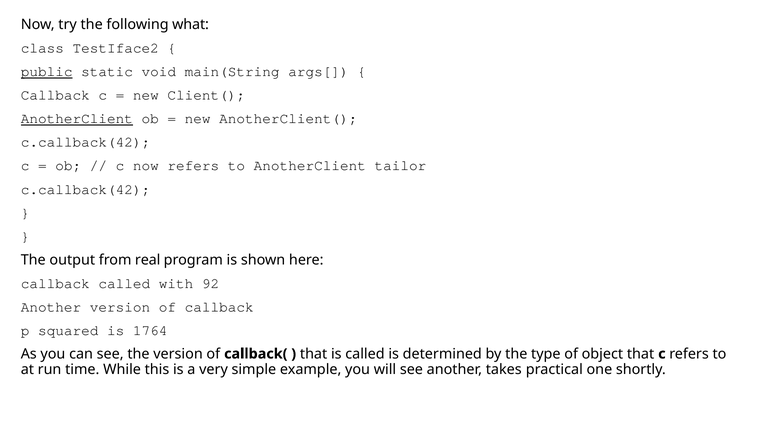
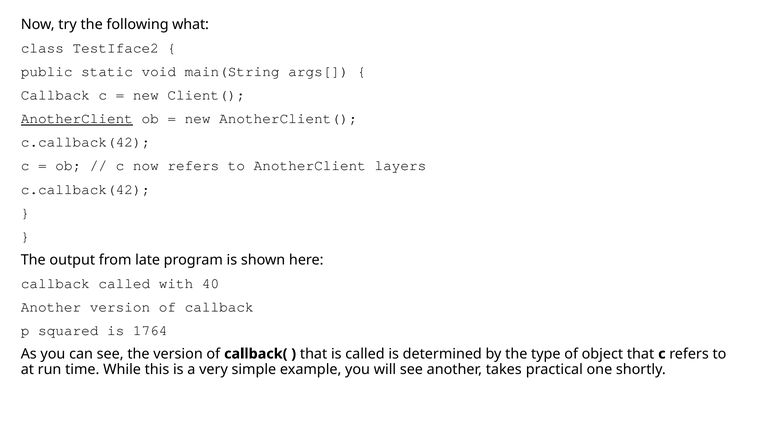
public underline: present -> none (47, 72)
tailor: tailor -> layers (400, 166)
real: real -> late (148, 260)
92: 92 -> 40 (211, 284)
